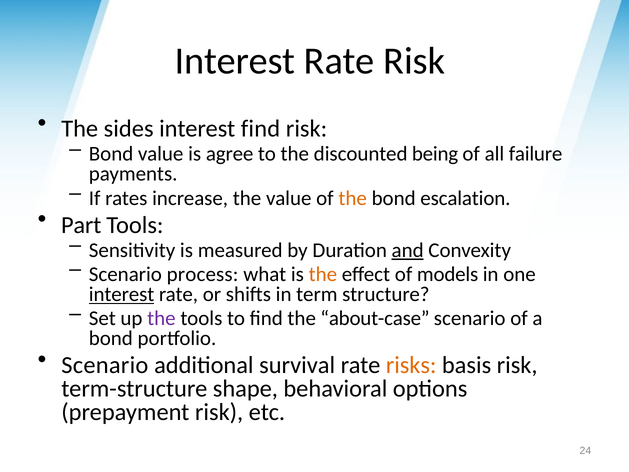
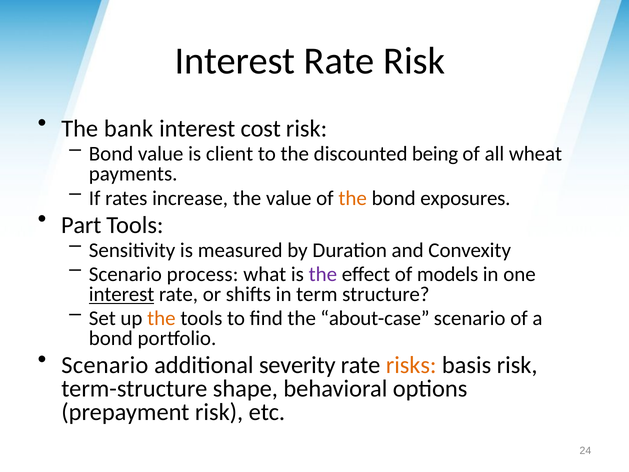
sides: sides -> bank (129, 129)
interest find: find -> cost (261, 129)
agree: agree -> client (230, 154)
failure: failure -> wheat (535, 154)
escalation: escalation -> exposures (465, 198)
and underline: present -> none (408, 250)
the colour: orange -> purple (323, 274)
the colour: purple -> orange (161, 318)
survival: survival -> severity (297, 365)
